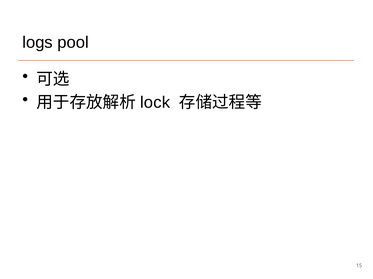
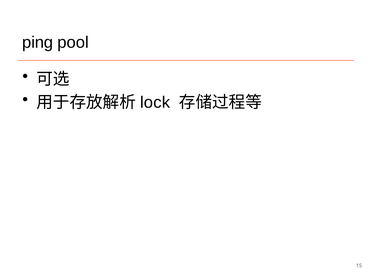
logs: logs -> ping (38, 43)
